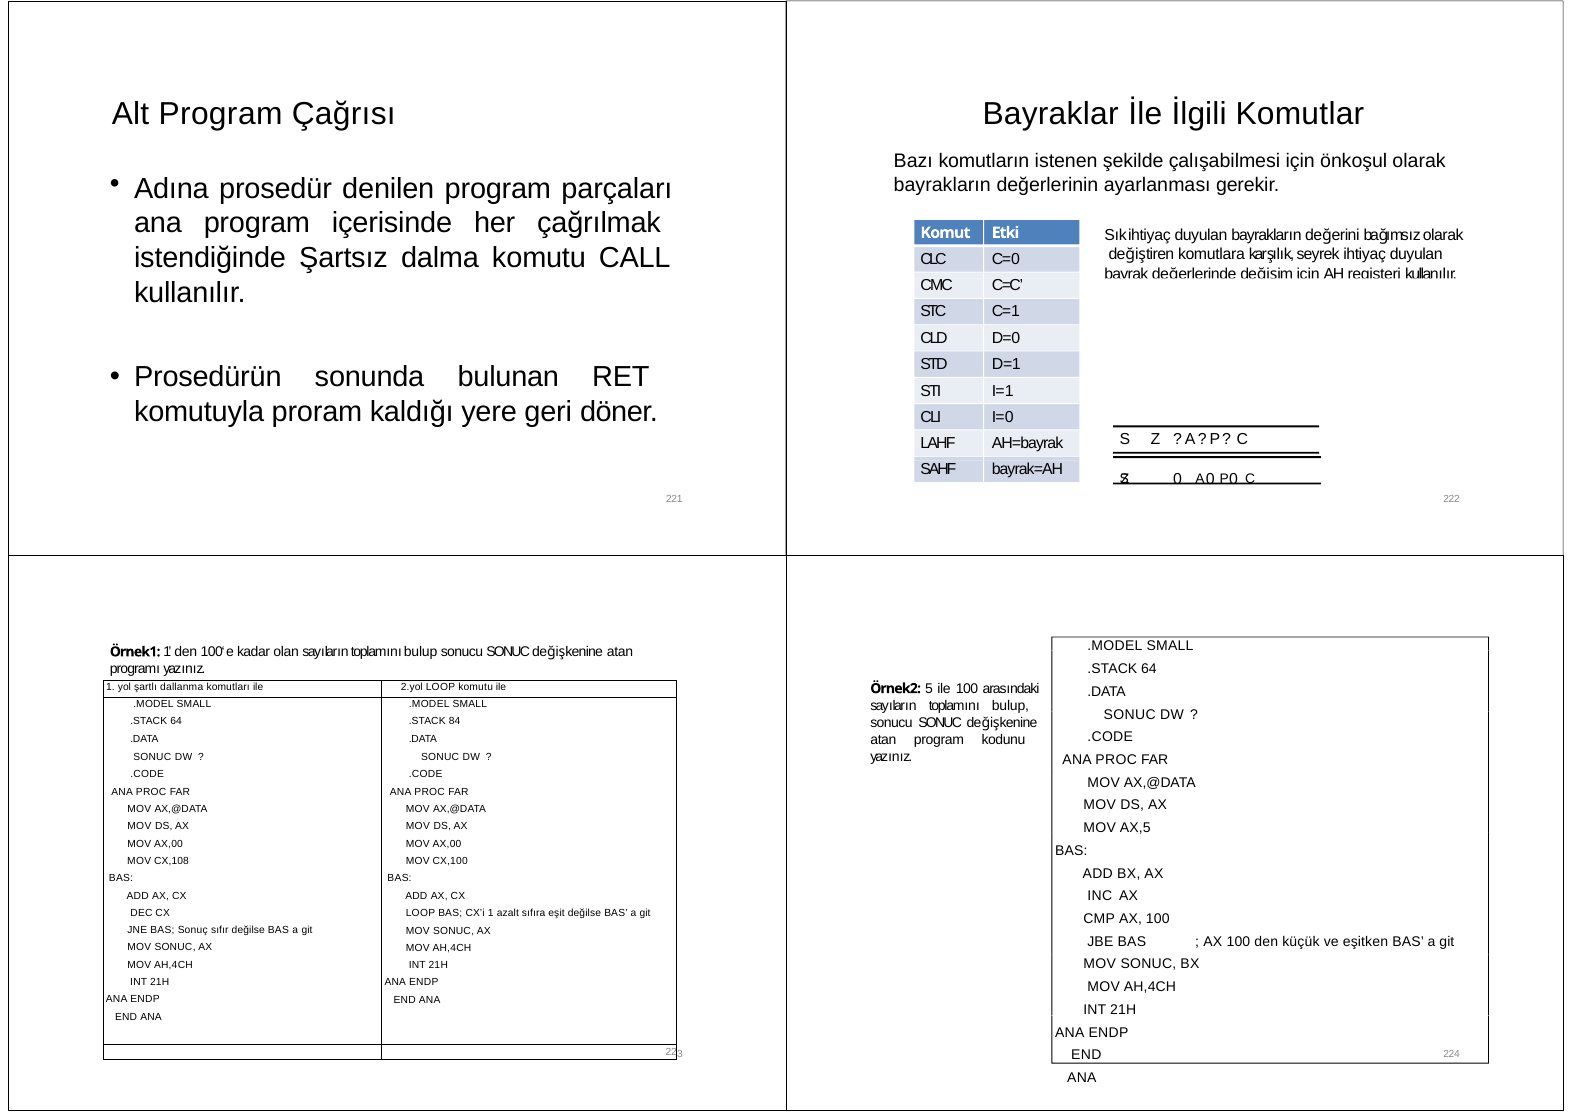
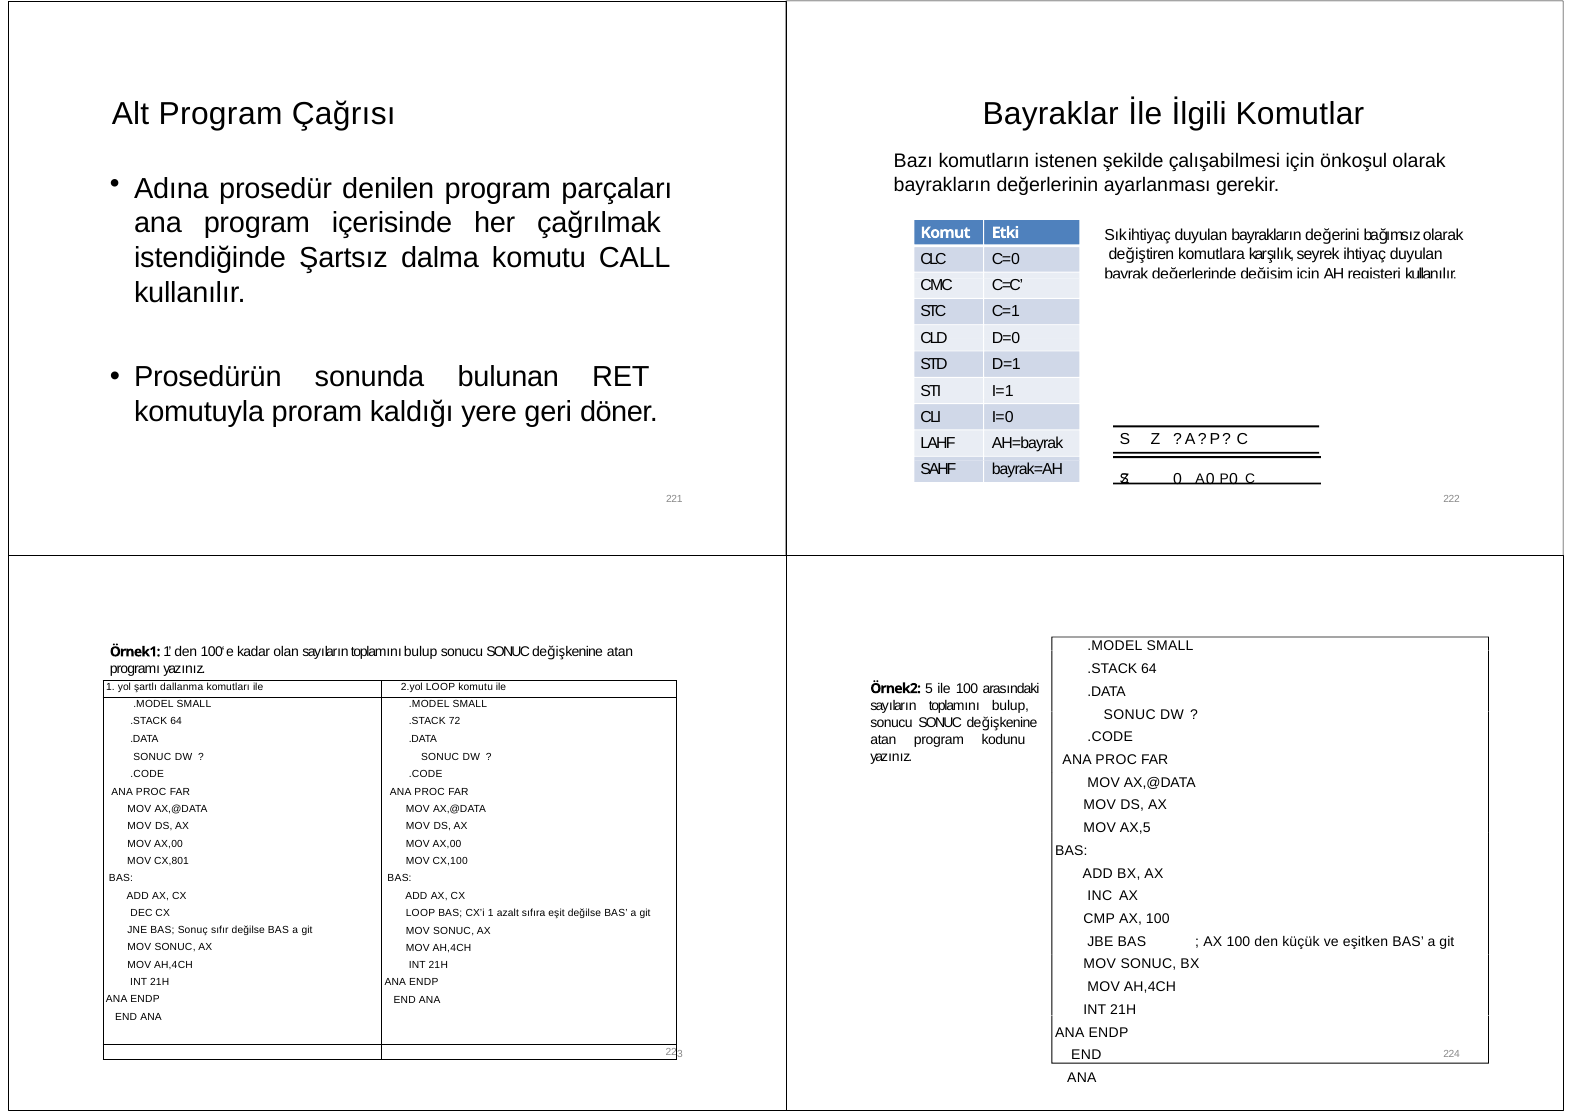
84: 84 -> 72 (455, 721)
CX,108: CX,108 -> CX,801 (172, 861)
